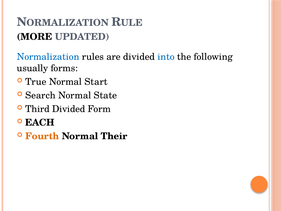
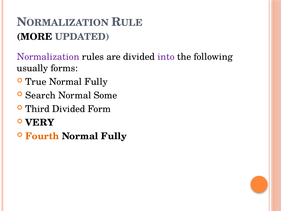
Normalization colour: blue -> purple (48, 57)
into colour: blue -> purple (166, 57)
Start: Start -> Fully (96, 82)
State: State -> Some (105, 95)
EACH: EACH -> VERY (40, 122)
Their: Their -> Fully (114, 136)
